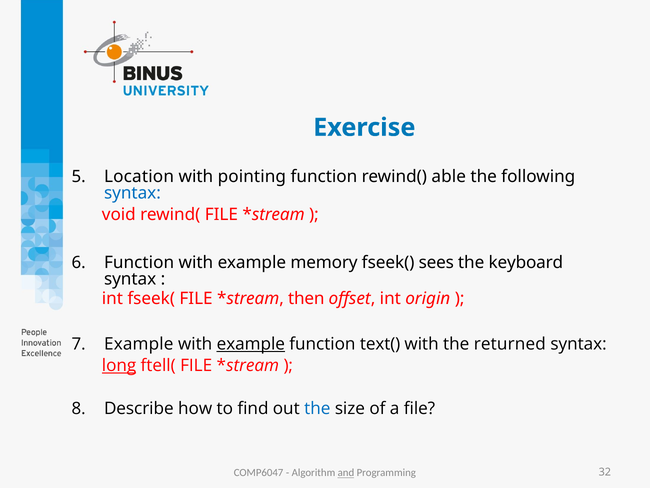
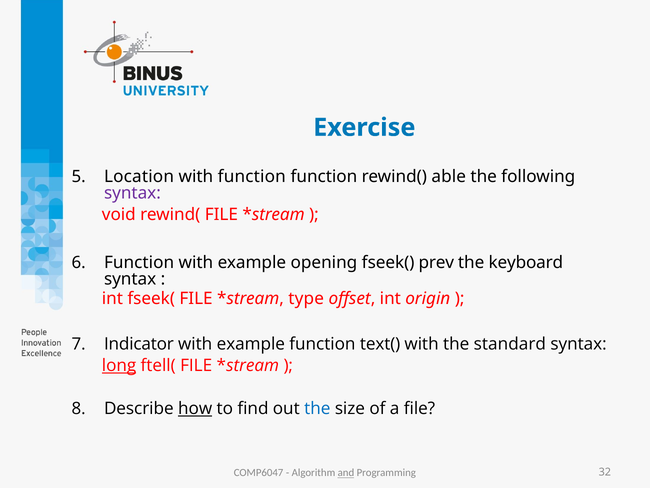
with pointing: pointing -> function (252, 177)
syntax colour: blue -> purple (132, 193)
memory: memory -> opening (324, 262)
sees: sees -> prev (436, 262)
then: then -> type (306, 298)
Example: Example -> Indicator (139, 344)
example underline: present -> none (251, 344)
returned: returned -> standard (510, 344)
how underline: none -> present (195, 408)
